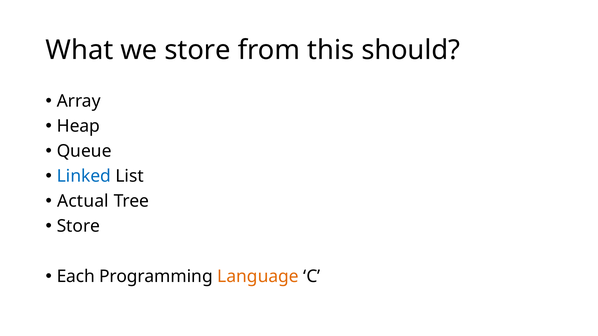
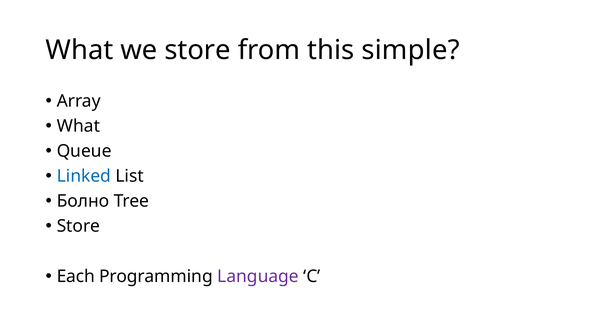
should: should -> simple (411, 50)
Heap: Heap -> What (78, 126)
Actual: Actual -> Болно (83, 201)
Language colour: orange -> purple (258, 277)
